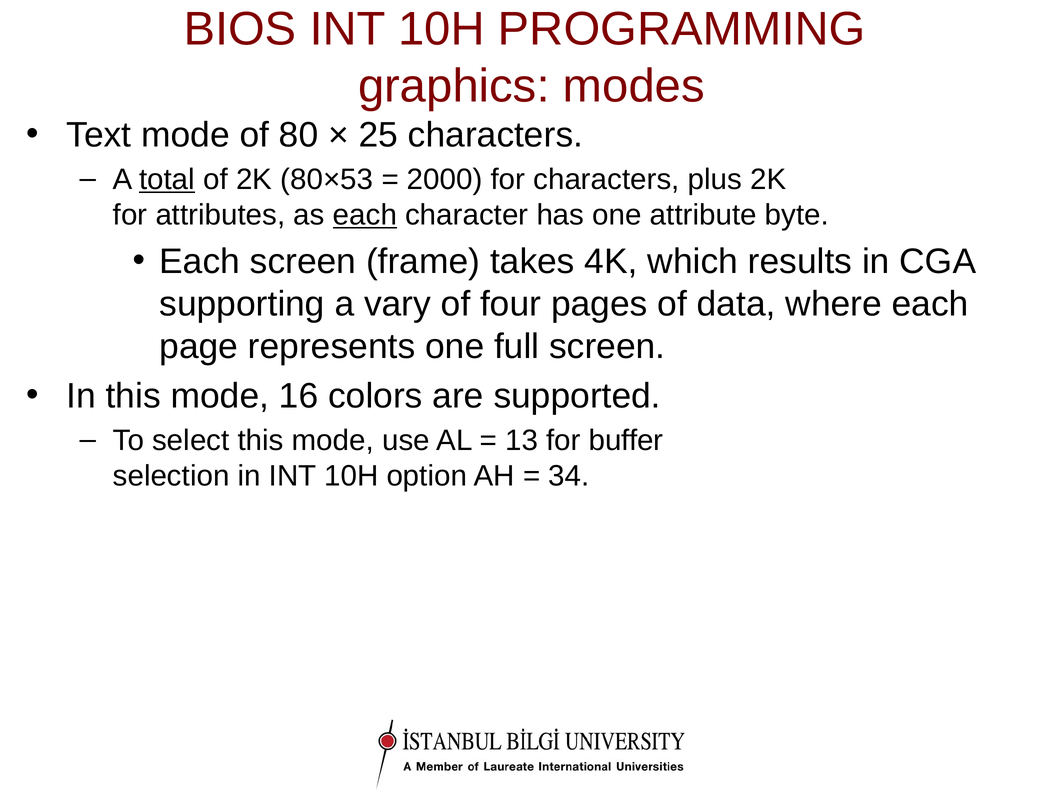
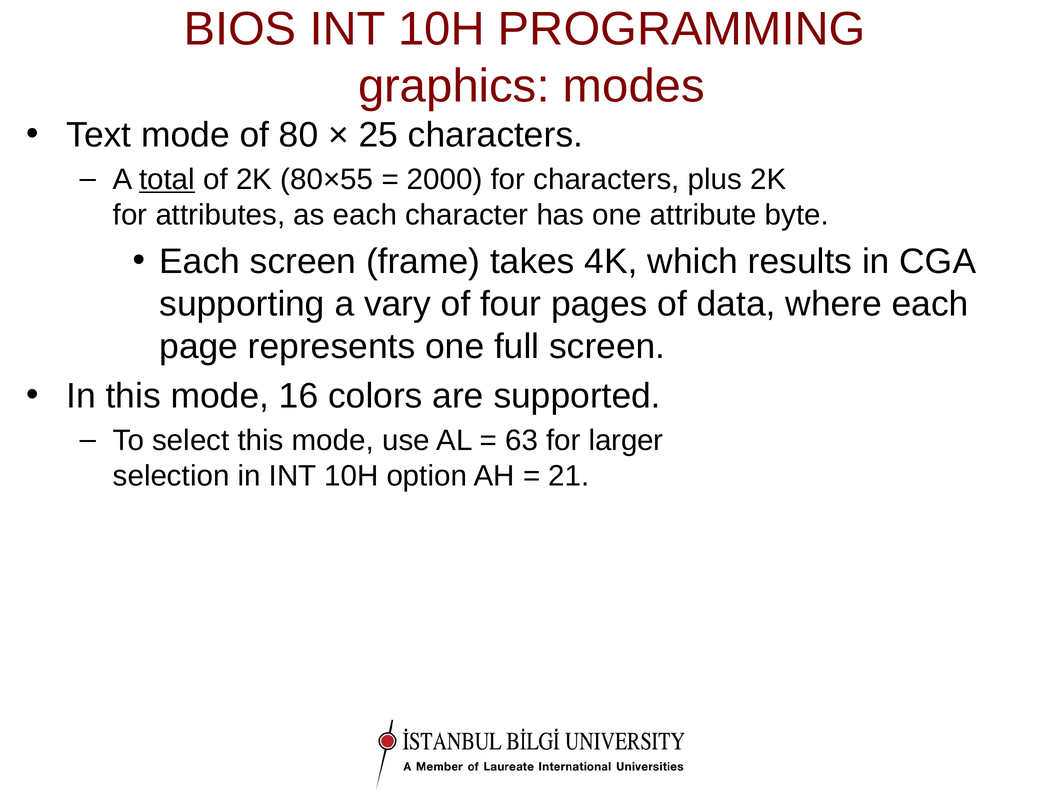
80×53: 80×53 -> 80×55 (327, 180)
each underline: present -> none (365, 215)
13: 13 -> 63 (522, 441)
buffer: buffer -> larger (626, 441)
34: 34 -> 21 (569, 476)
